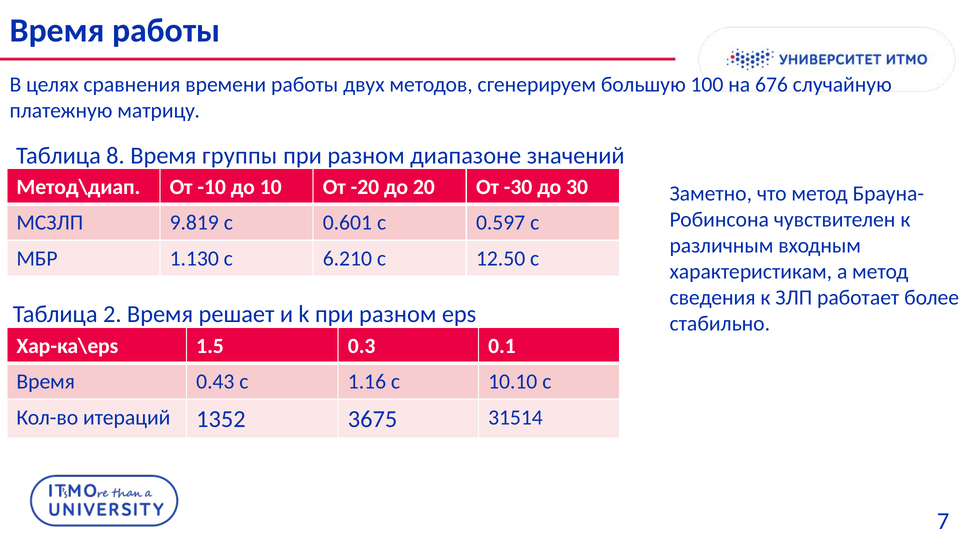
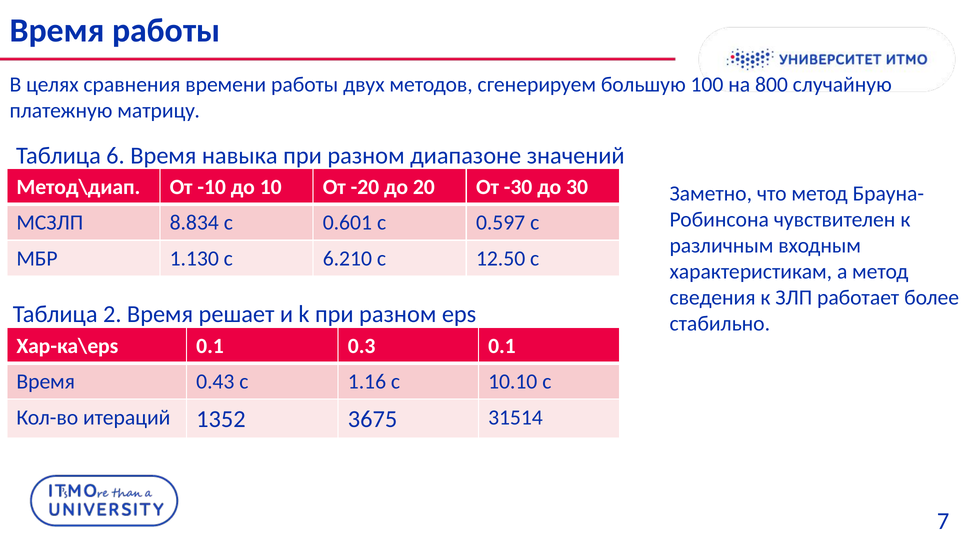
676: 676 -> 800 (772, 85)
8: 8 -> 6 (115, 155)
группы: группы -> навыка (240, 155)
9.819: 9.819 -> 8.834 (194, 223)
Хар-ка\eps 1.5: 1.5 -> 0.1 (210, 346)
